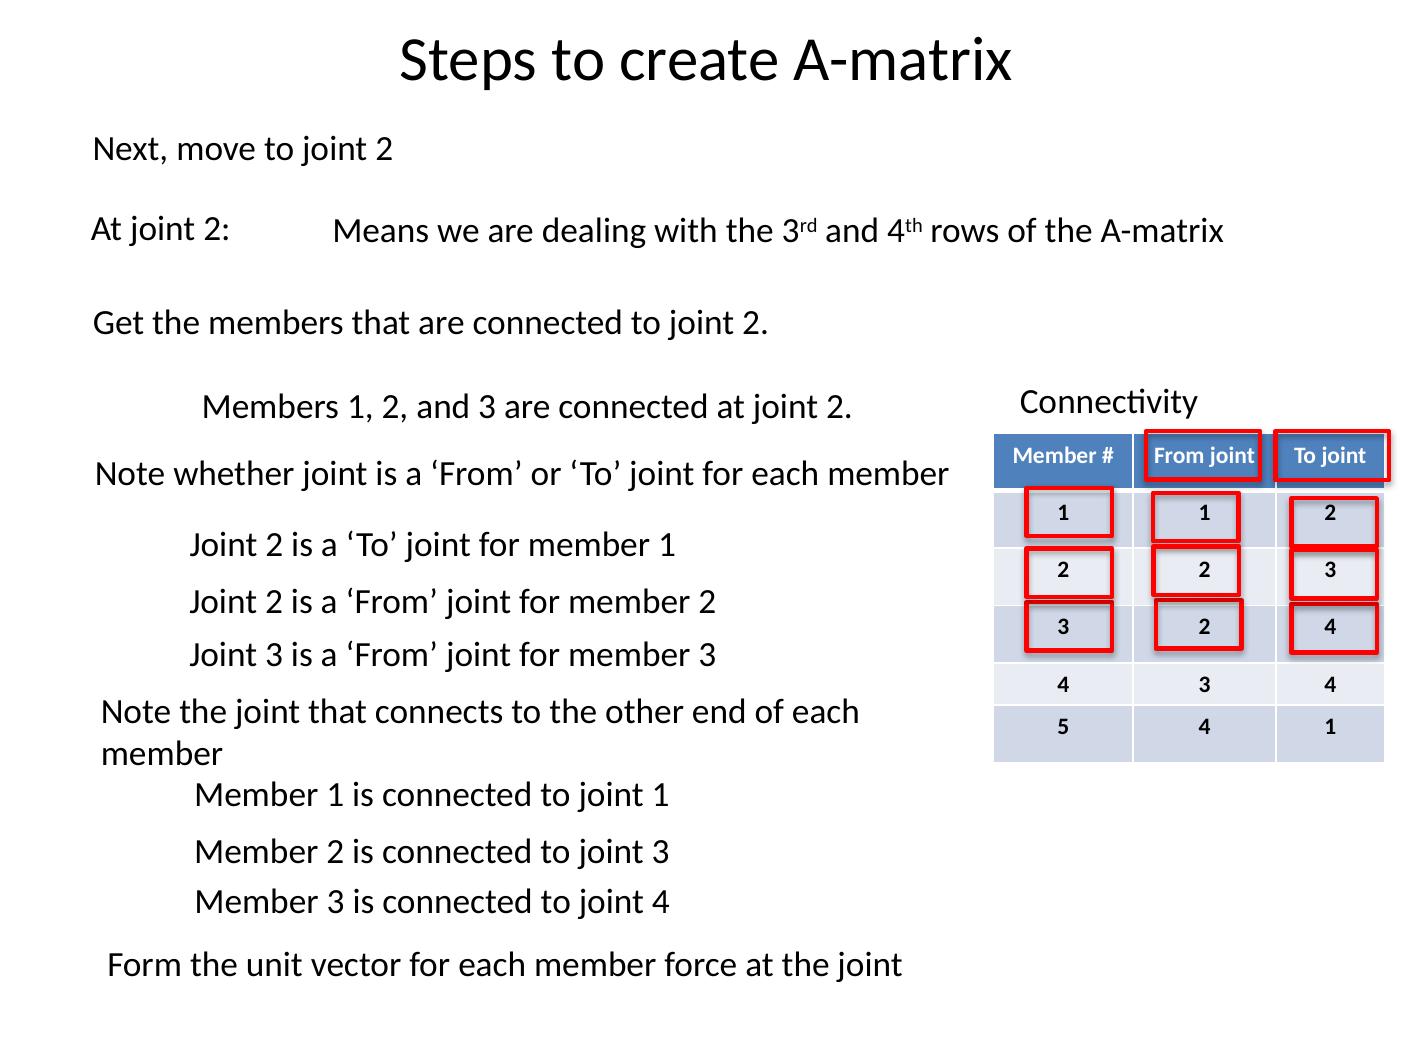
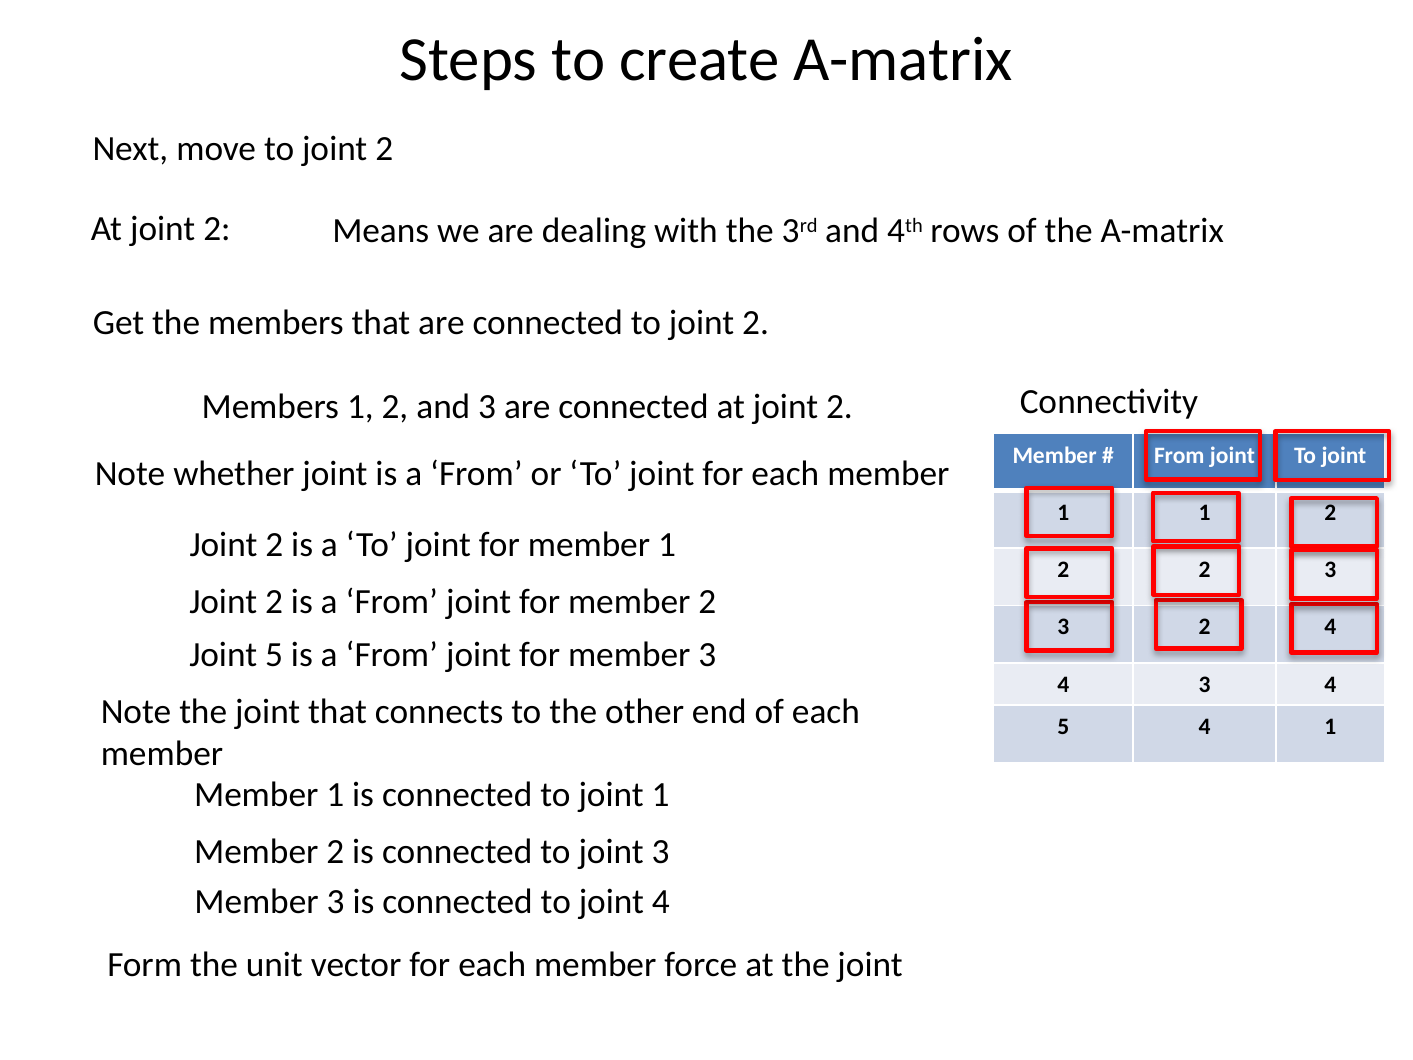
3: 3 -> 5 (274, 654)
